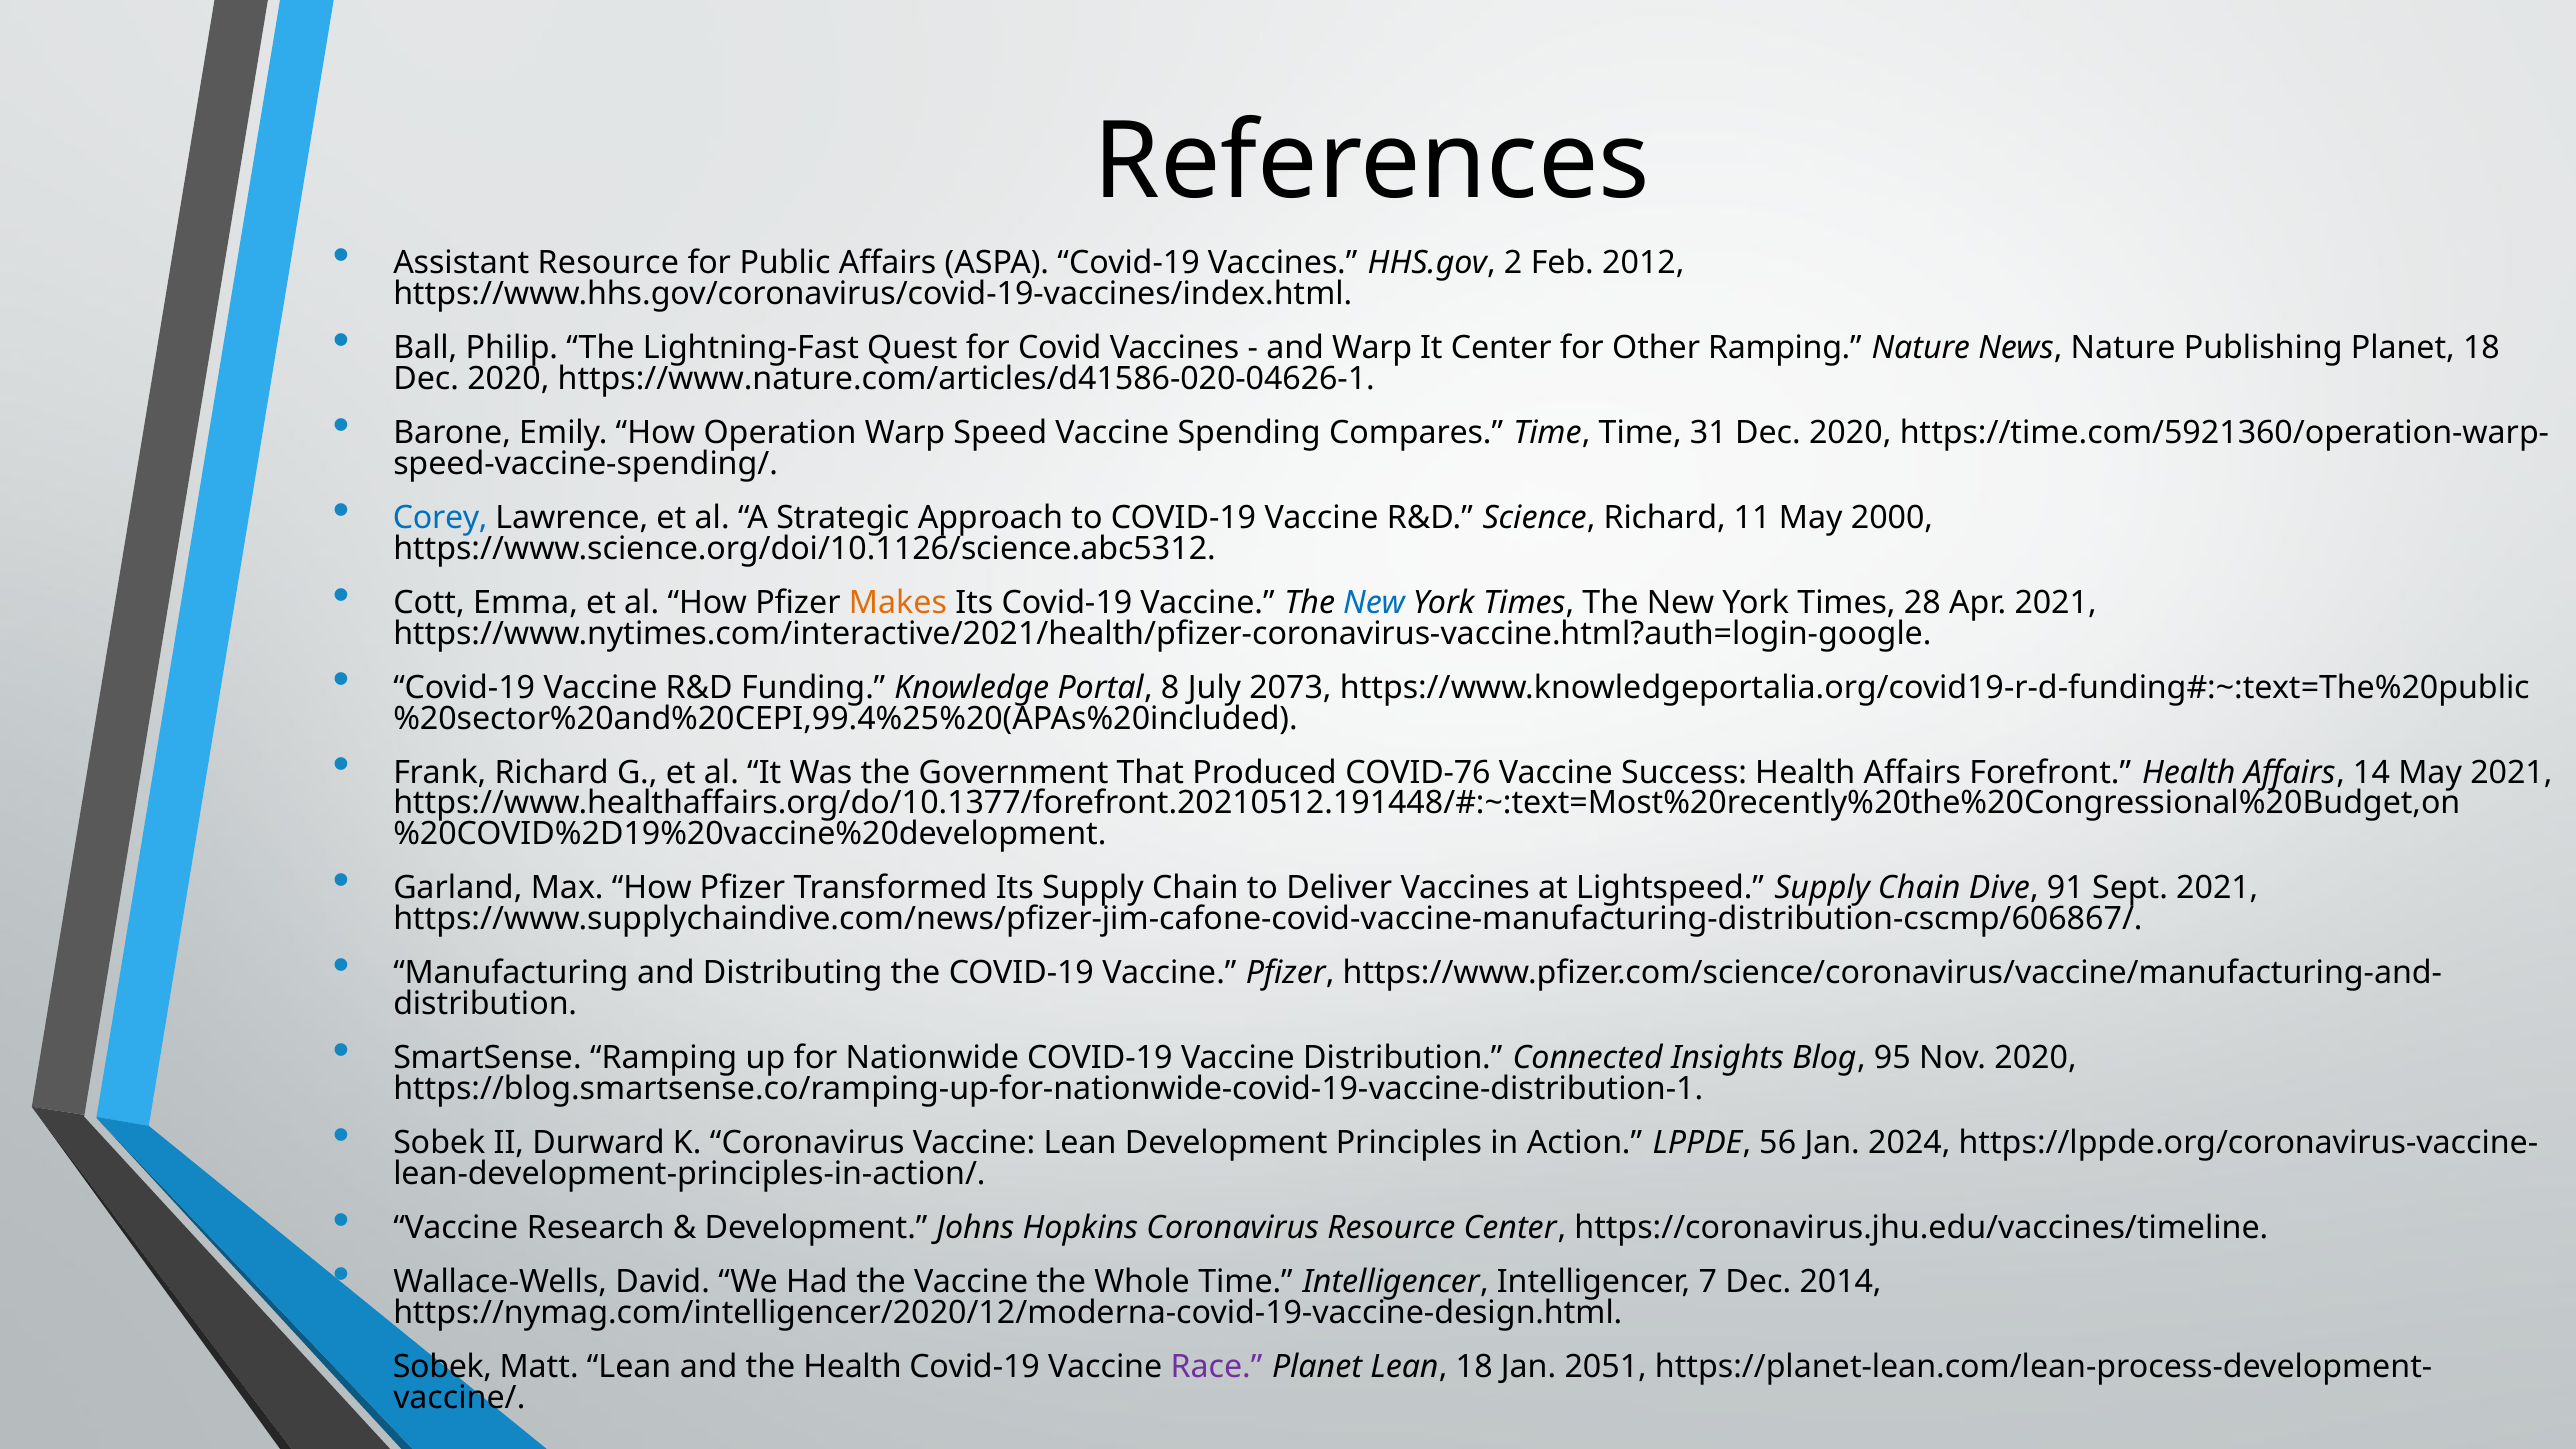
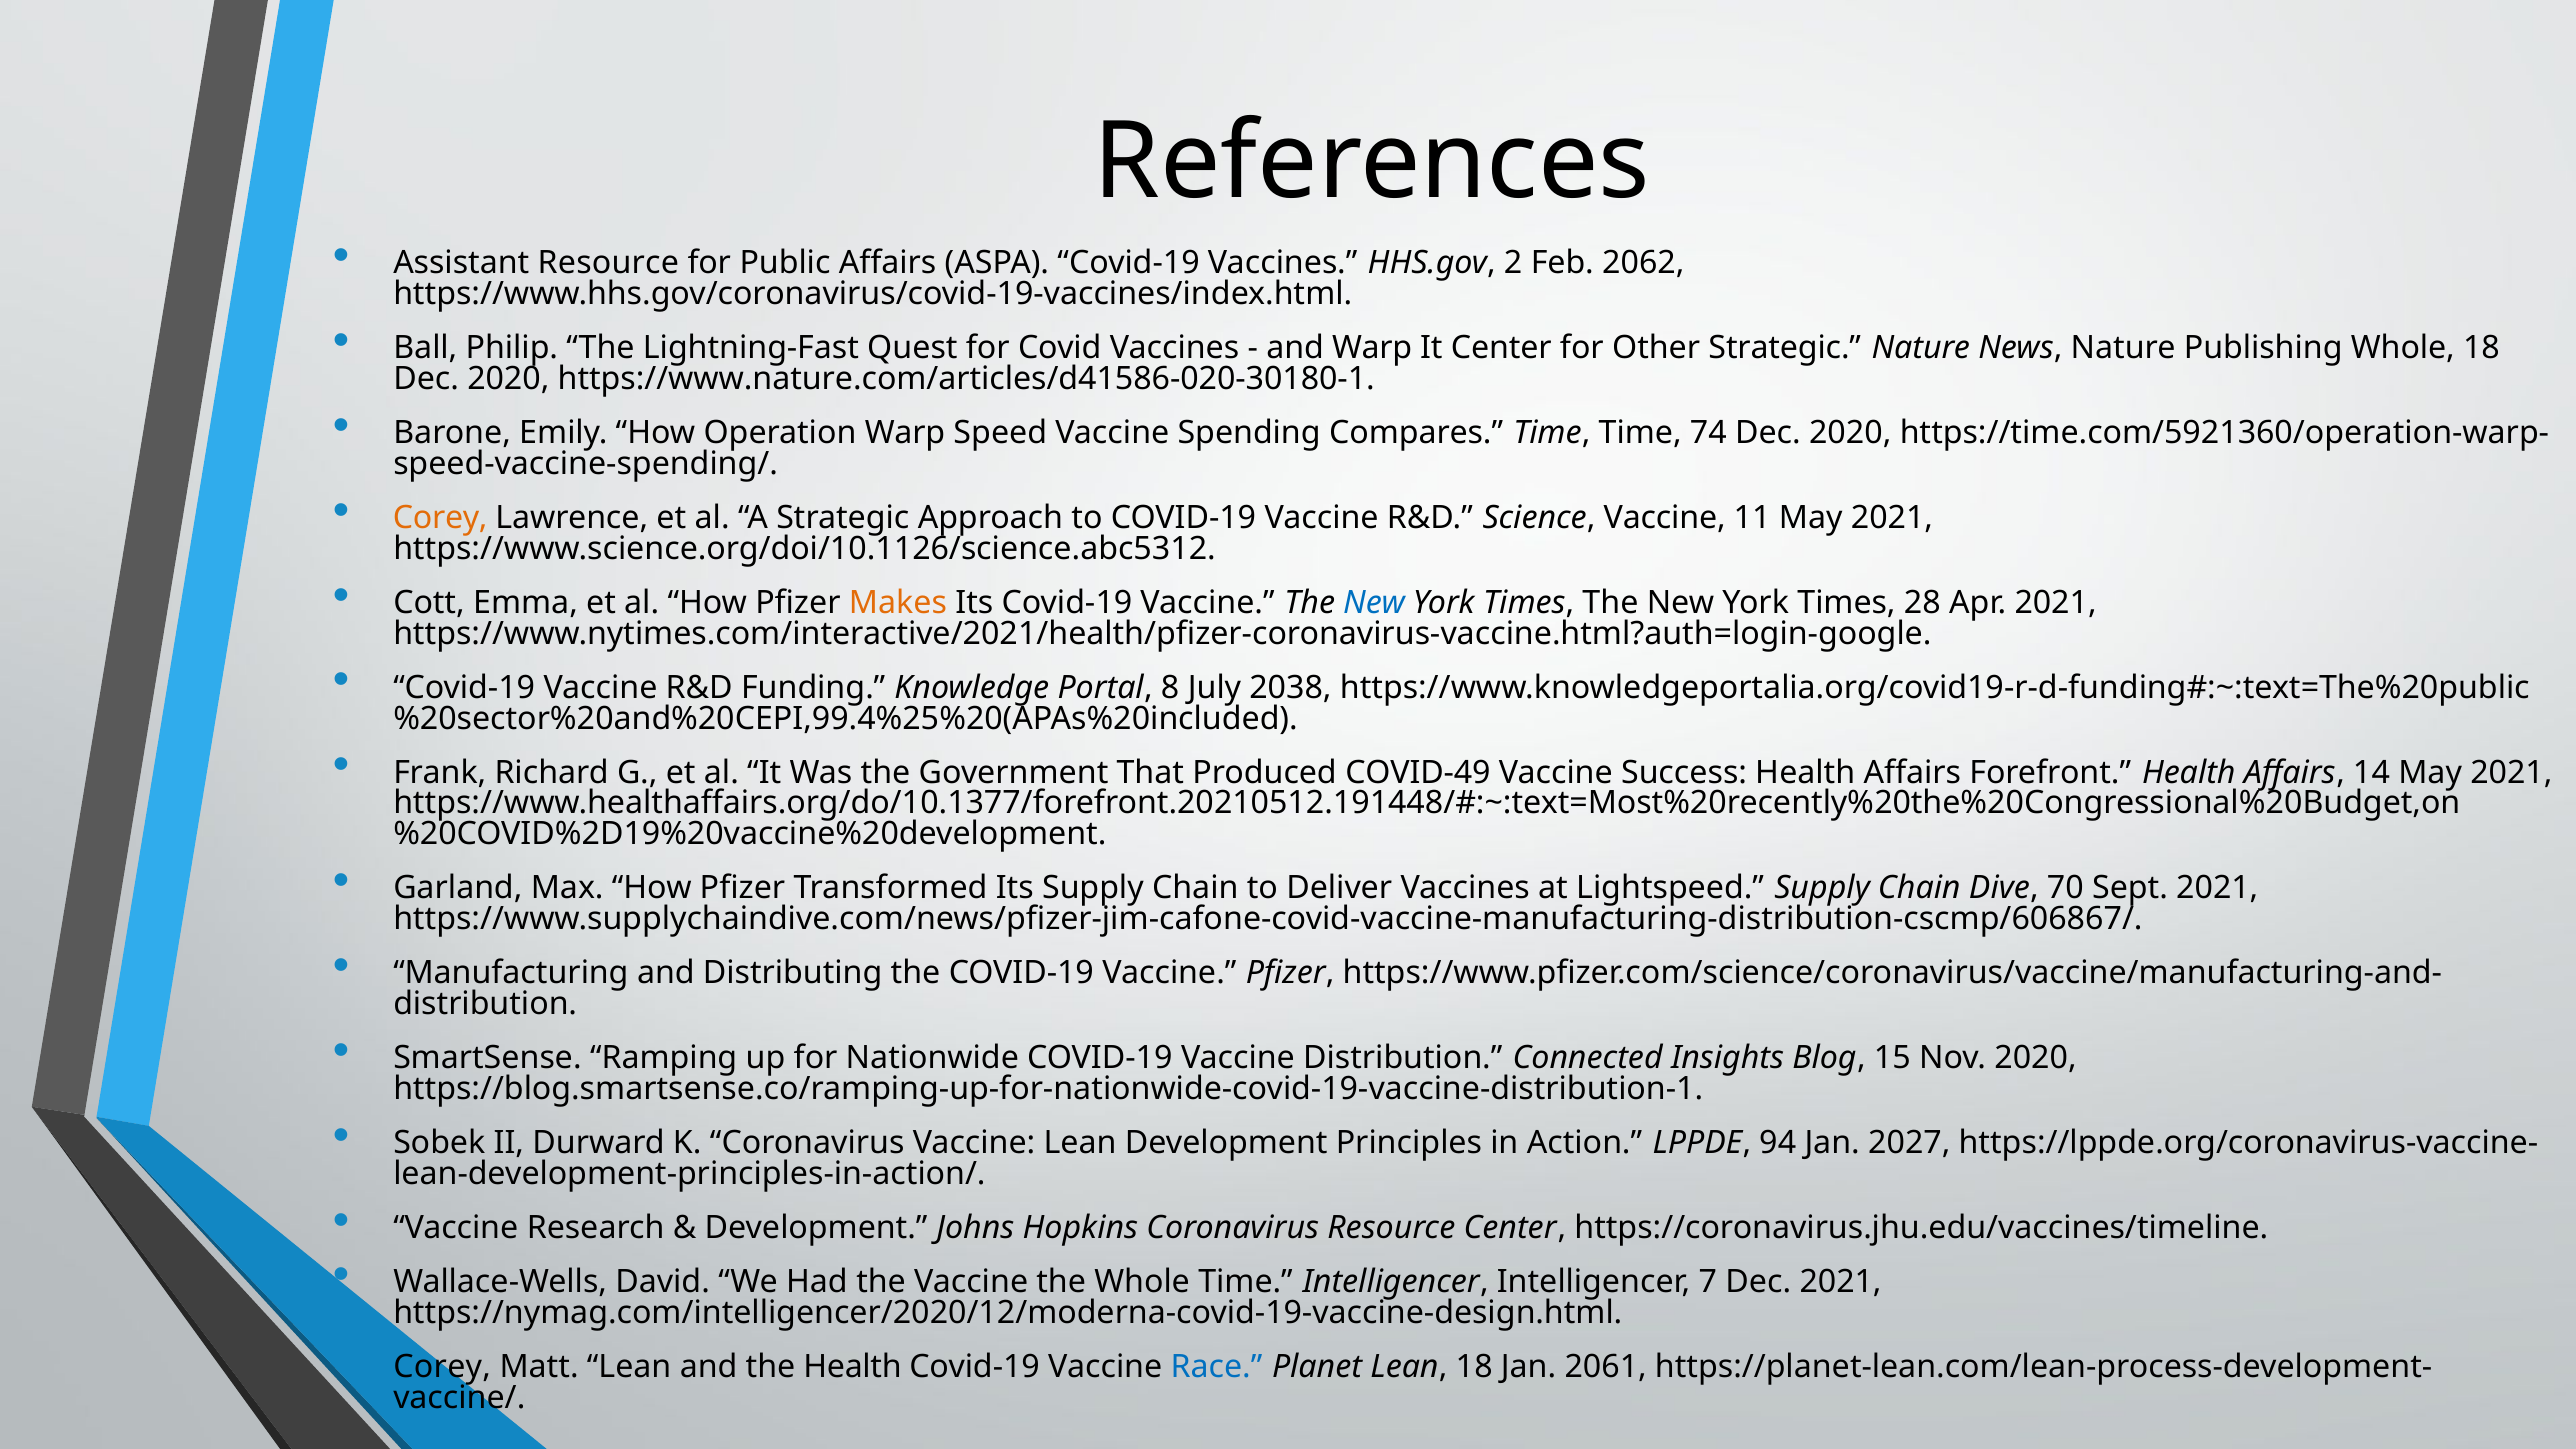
2012: 2012 -> 2062 (1643, 263)
Other Ramping: Ramping -> Strategic (1785, 348)
Publishing Planet: Planet -> Whole (2403, 348)
https://www.nature.com/articles/d41586-020-04626-1: https://www.nature.com/articles/d41586-020-04626-1 -> https://www.nature.com/articles/d41586-020-30180-1 (966, 379)
31: 31 -> 74 (1708, 433)
Corey colour: blue -> orange (440, 518)
Science Richard: Richard -> Vaccine (1665, 518)
11 May 2000: 2000 -> 2021 (1892, 518)
2073: 2073 -> 2038 (1290, 688)
COVID-76: COVID-76 -> COVID-49 (1418, 772)
91: 91 -> 70 (2065, 888)
95: 95 -> 15 (1892, 1058)
56: 56 -> 94 (1778, 1143)
2024: 2024 -> 2027 (1909, 1143)
Dec 2014: 2014 -> 2021 (1841, 1282)
Sobek: Sobek -> Corey (442, 1367)
Race colour: purple -> blue (1216, 1367)
2051: 2051 -> 2061 (1606, 1367)
